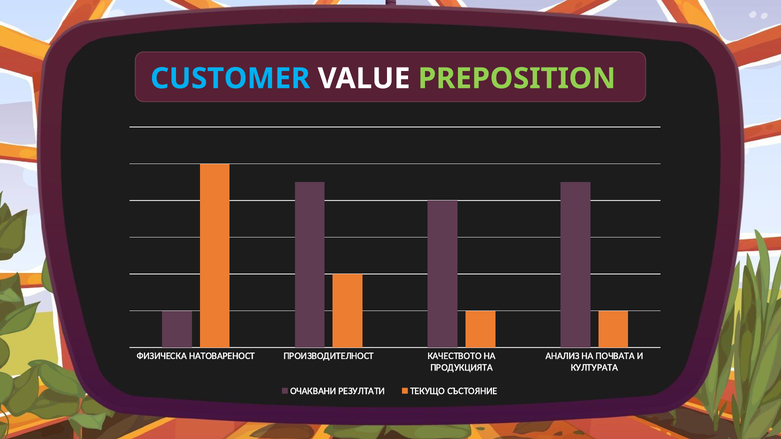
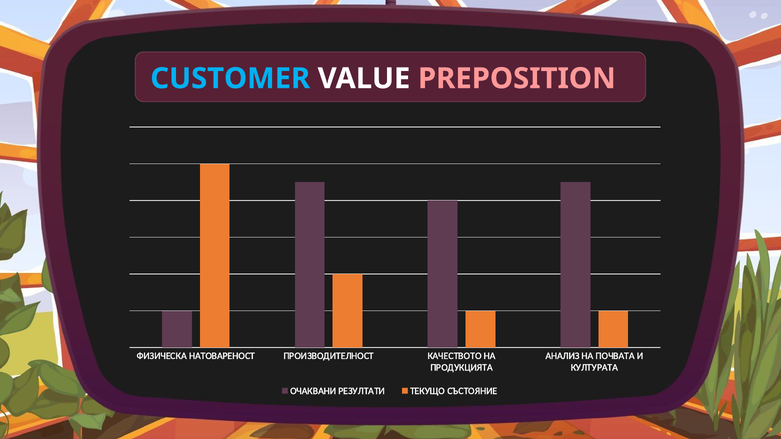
PREPOSITION colour: light green -> pink (517, 79)
